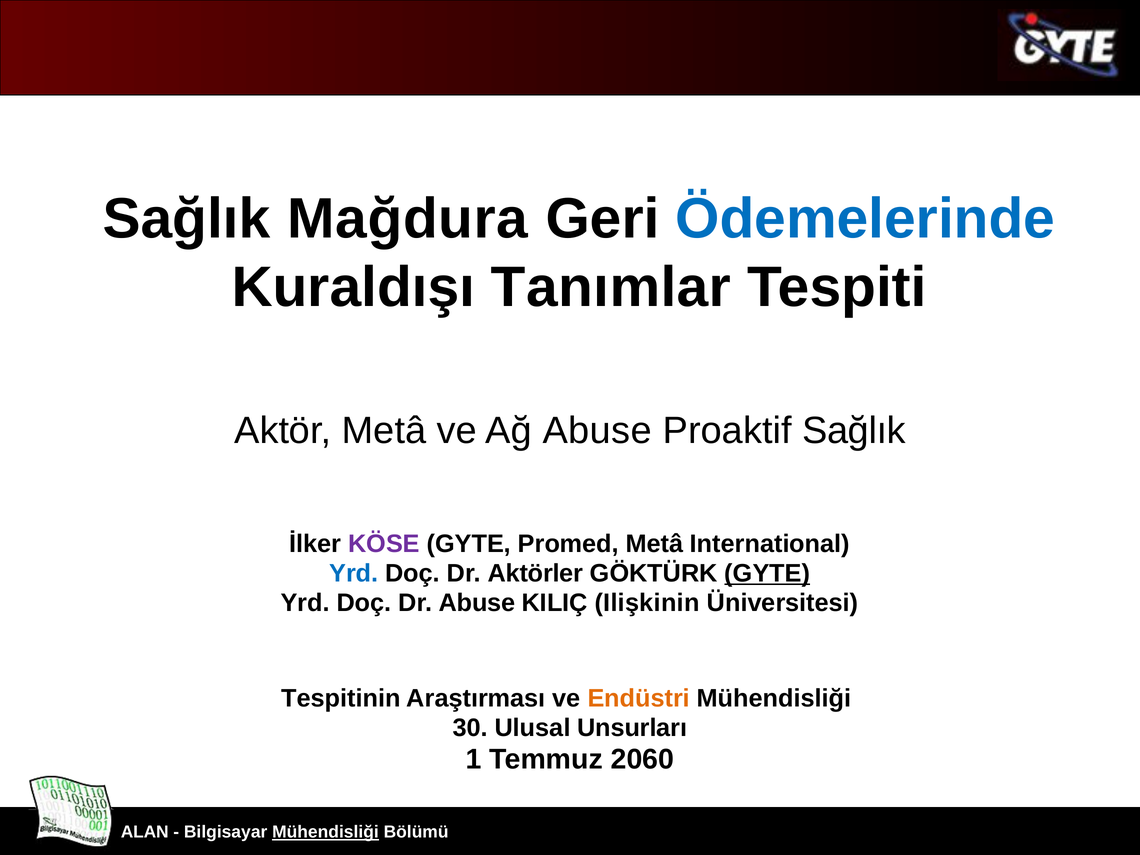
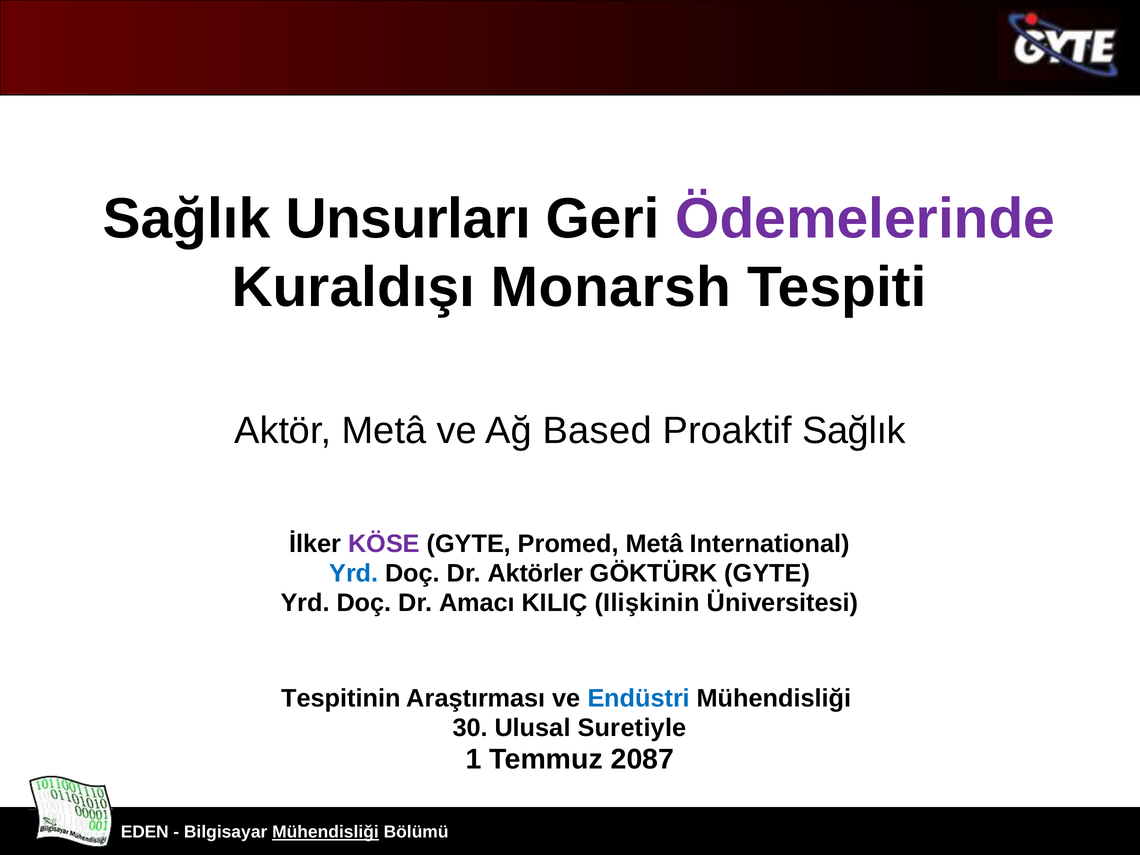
Mağdura: Mağdura -> Unsurları (408, 219)
Ödemelerinde colour: blue -> purple (865, 219)
Tanımlar: Tanımlar -> Monarsh (611, 288)
Ağ Abuse: Abuse -> Based (597, 431)
GYTE underline: present -> none (767, 573)
Dr Abuse: Abuse -> Amacı (477, 603)
Endüstri colour: orange -> blue (639, 698)
Unsurları: Unsurları -> Suretiyle (632, 728)
2060: 2060 -> 2087 (643, 759)
ALAN: ALAN -> EDEN (145, 832)
